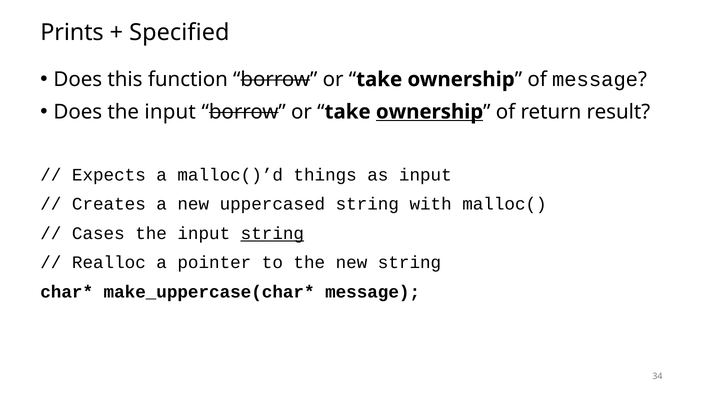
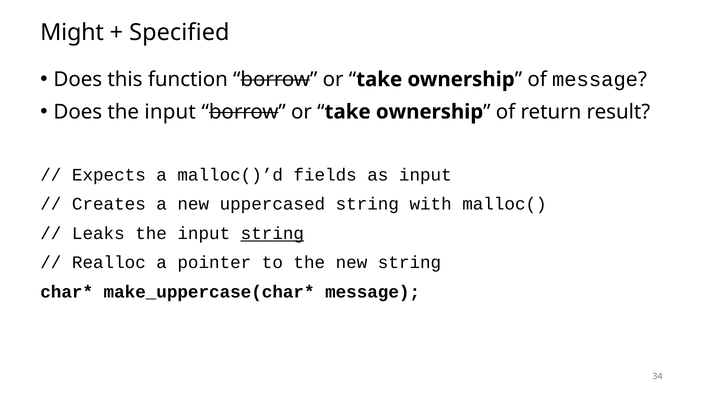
Prints: Prints -> Might (72, 33)
ownership underline: present -> none (430, 112)
things: things -> fields (325, 175)
Cases: Cases -> Leaks (98, 234)
